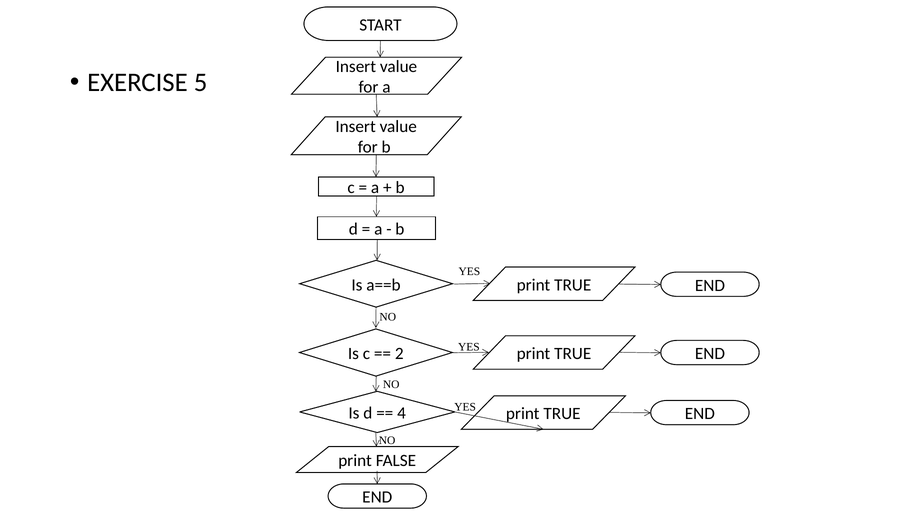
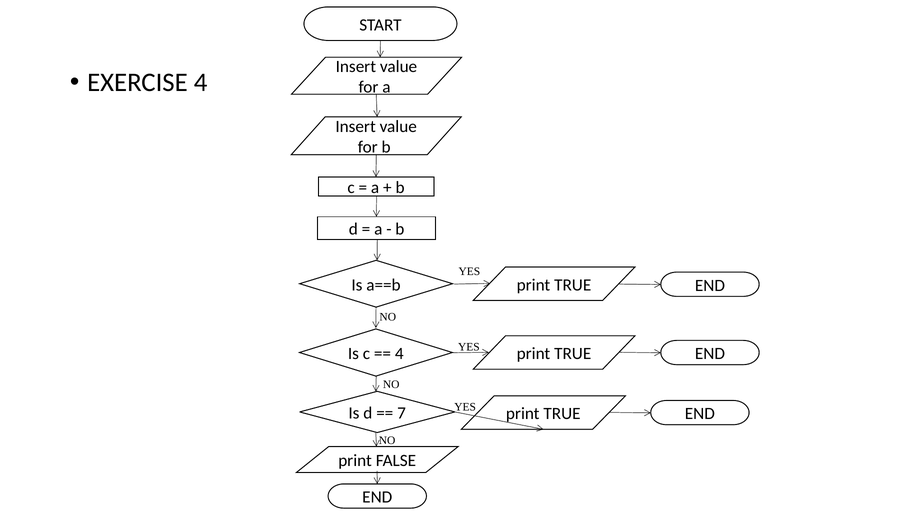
EXERCISE 5: 5 -> 4 (201, 83)
2: 2 -> 4 (399, 354)
4: 4 -> 7 (402, 413)
